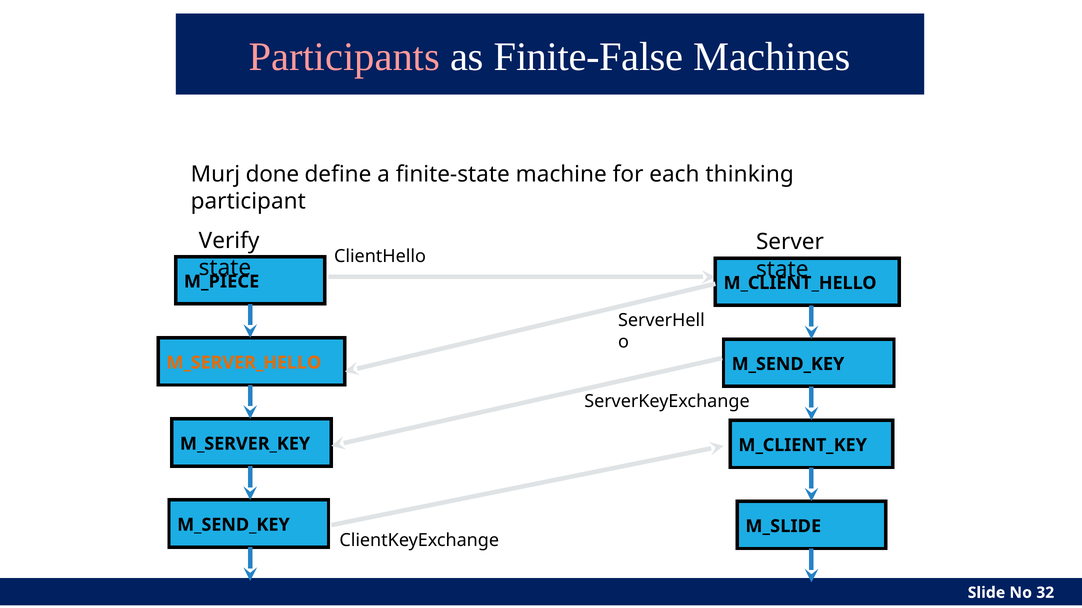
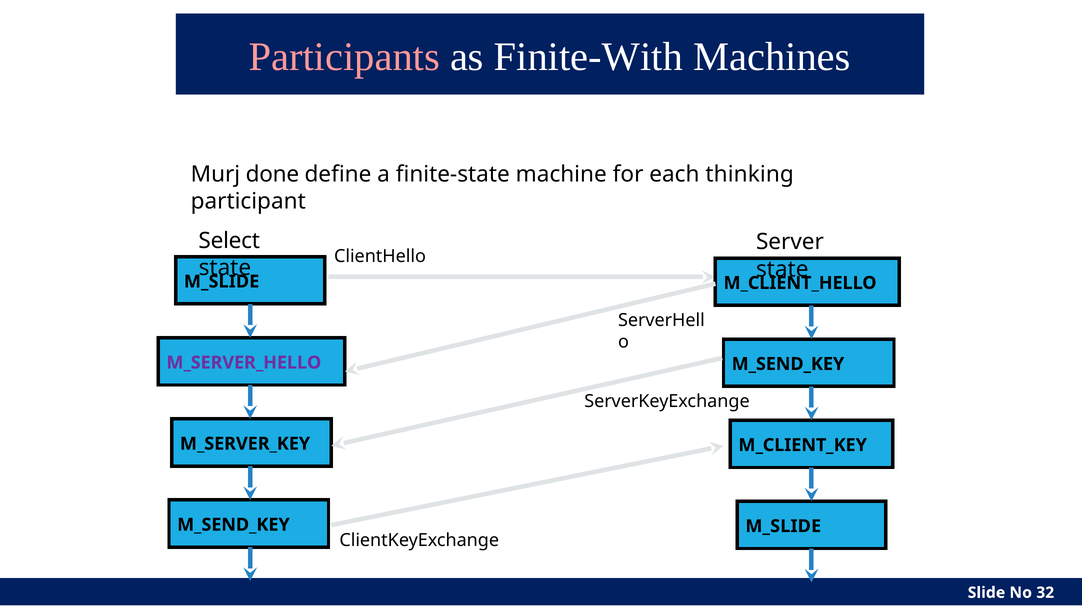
Finite-False: Finite-False -> Finite-With (588, 57)
Verify: Verify -> Select (229, 241)
M_PIECE: M_PIECE -> M_SLIDE (222, 282)
M_SERVER_HELLO colour: orange -> purple (244, 363)
